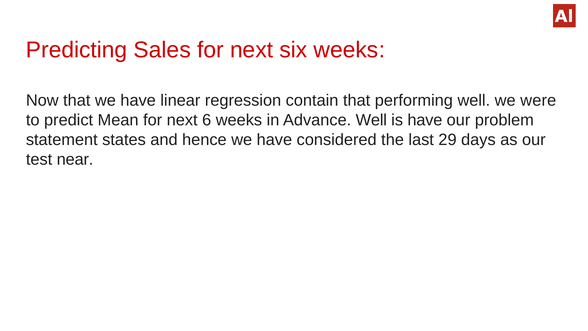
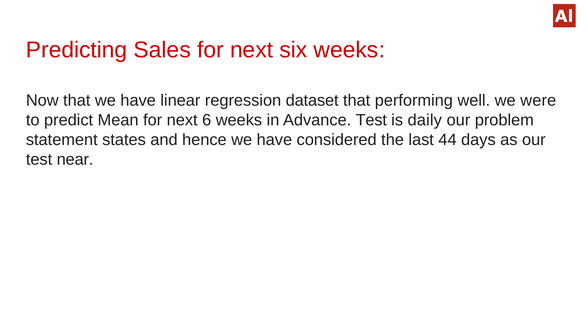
contain: contain -> dataset (312, 100)
Advance Well: Well -> Test (371, 120)
is have: have -> daily (425, 120)
29: 29 -> 44 (448, 140)
